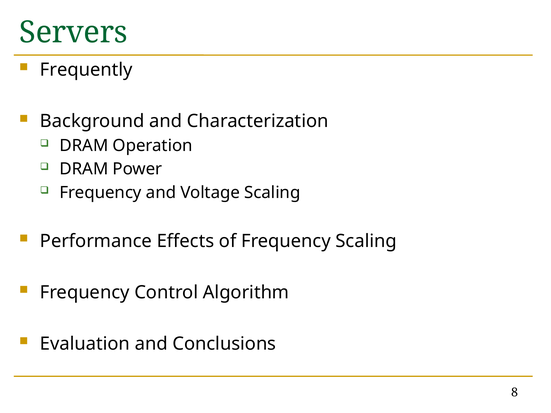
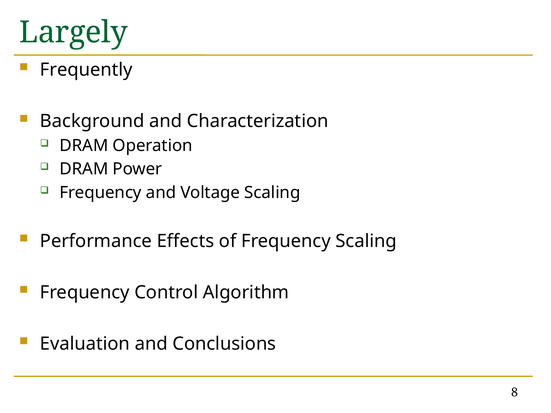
Servers: Servers -> Largely (74, 32)
